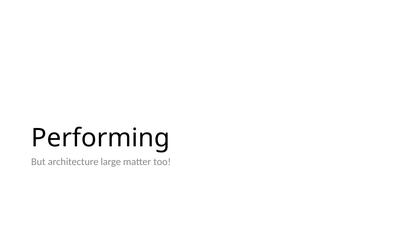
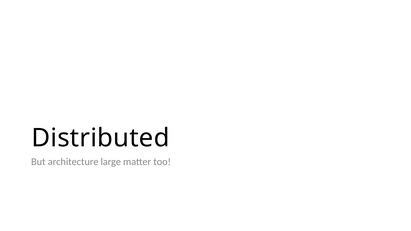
Performing: Performing -> Distributed (101, 138)
